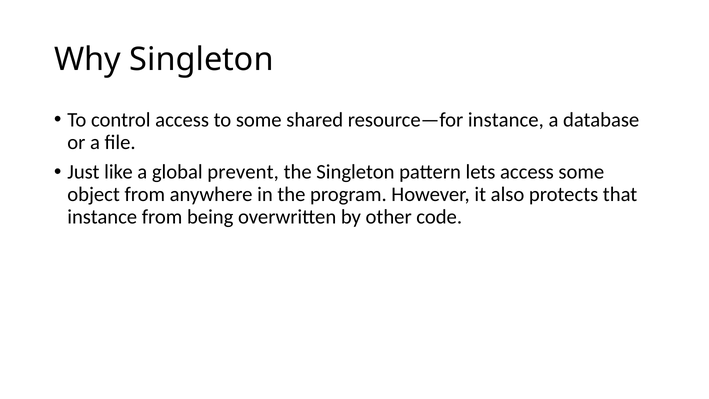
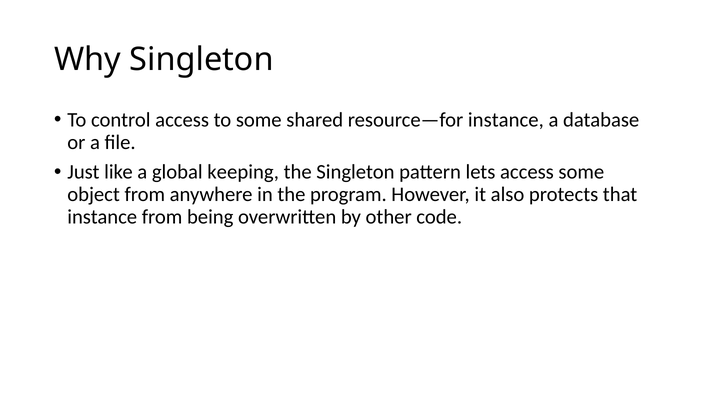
prevent: prevent -> keeping (243, 172)
